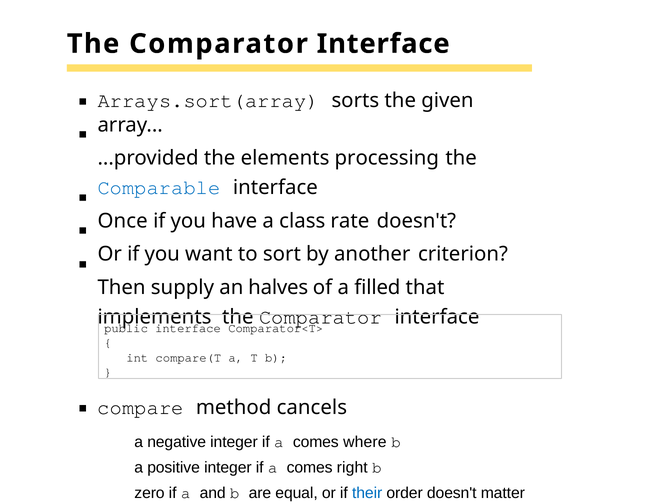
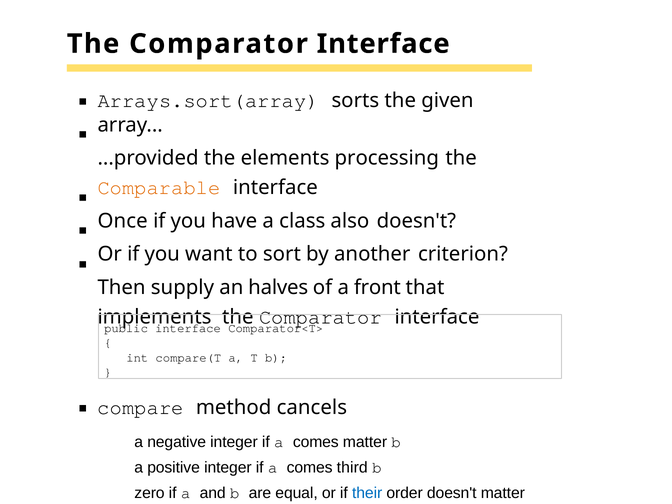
Comparable colour: blue -> orange (159, 187)
rate: rate -> also (350, 221)
filled: filled -> front (377, 288)
comes where: where -> matter (365, 442)
right: right -> third (352, 467)
